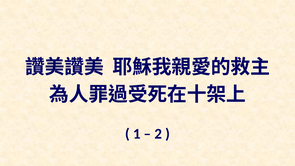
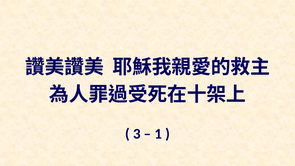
1: 1 -> 3 (137, 134)
2: 2 -> 1 (158, 134)
